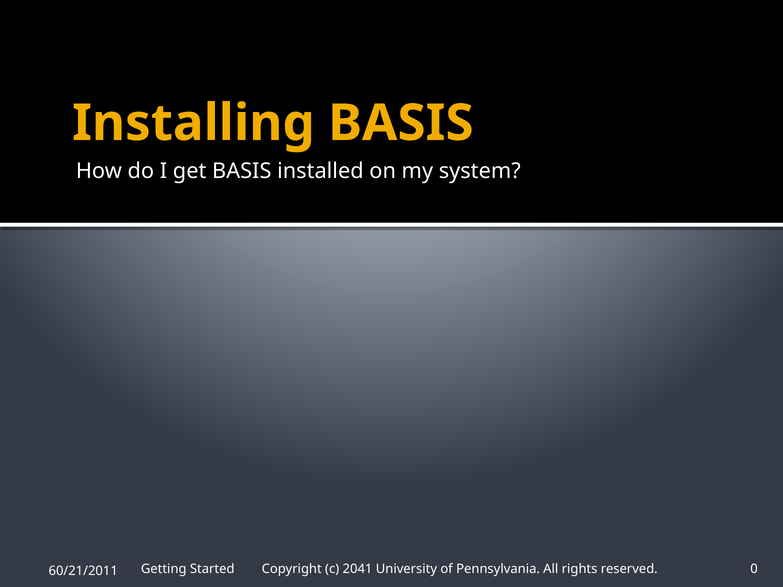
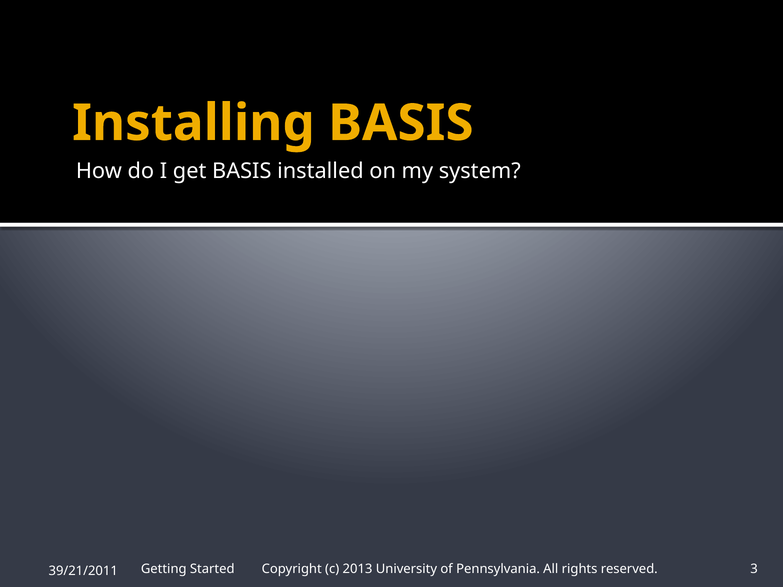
2041: 2041 -> 2013 (358, 569)
0: 0 -> 3 (754, 569)
60/21/2011: 60/21/2011 -> 39/21/2011 (83, 571)
